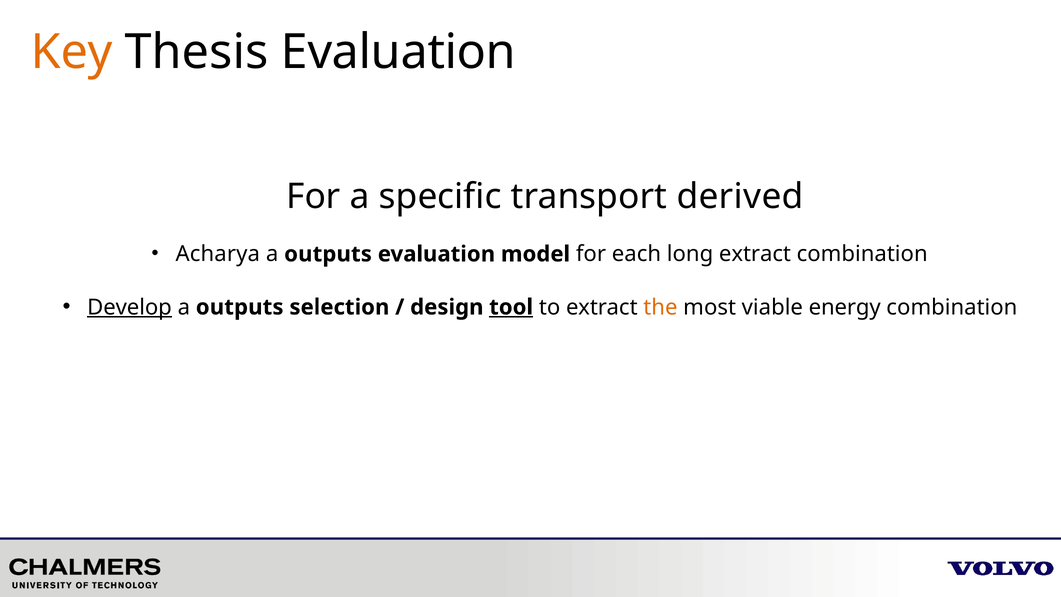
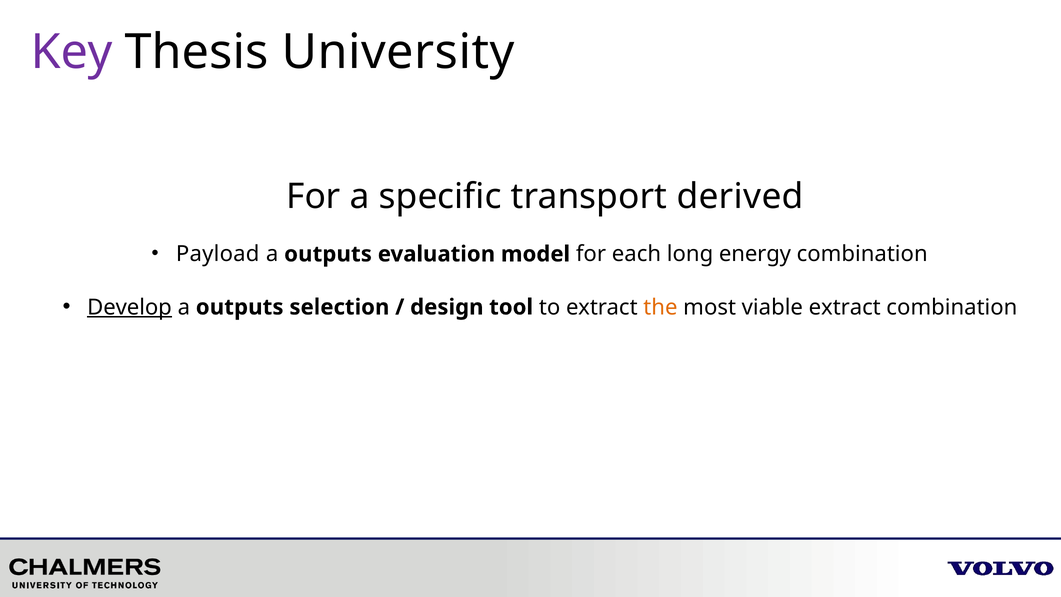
Key colour: orange -> purple (72, 52)
Thesis Evaluation: Evaluation -> University (398, 52)
Acharya: Acharya -> Payload (218, 254)
long extract: extract -> energy (755, 254)
tool underline: present -> none (511, 307)
viable energy: energy -> extract (845, 307)
